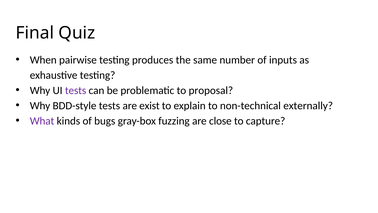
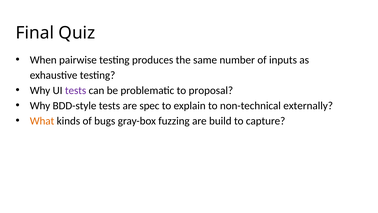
exist: exist -> spec (149, 105)
What colour: purple -> orange (42, 121)
close: close -> build (220, 121)
